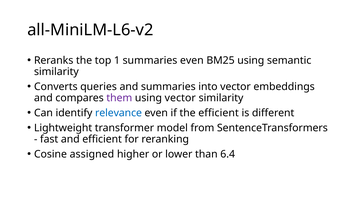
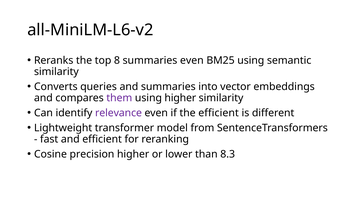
1: 1 -> 8 (117, 61)
using vector: vector -> higher (180, 98)
relevance colour: blue -> purple (118, 113)
assigned: assigned -> precision (92, 154)
6.4: 6.4 -> 8.3 (228, 154)
